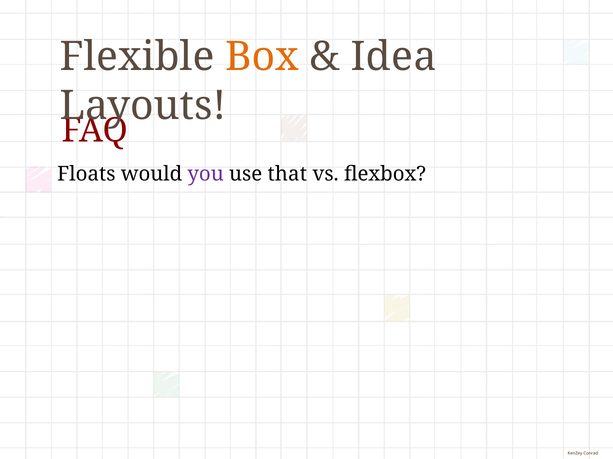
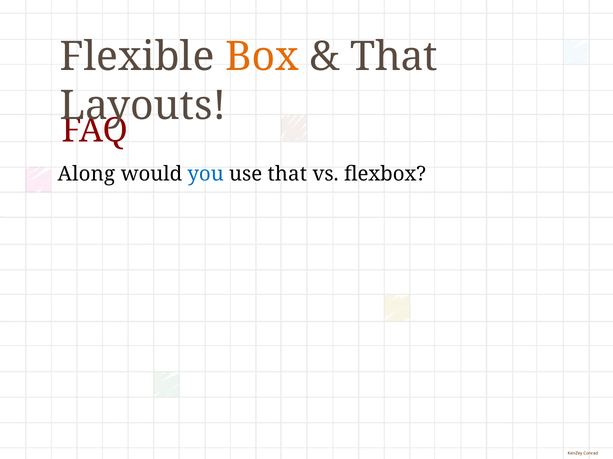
Idea: Idea -> That (394, 57)
Floats: Floats -> Along (86, 174)
you colour: purple -> blue (206, 174)
